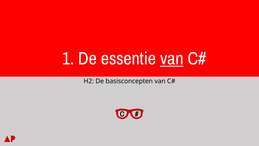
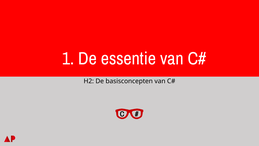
van underline: present -> none (172, 58)
